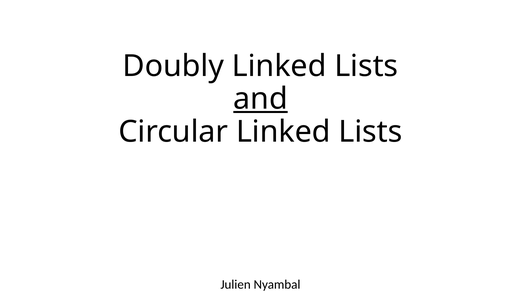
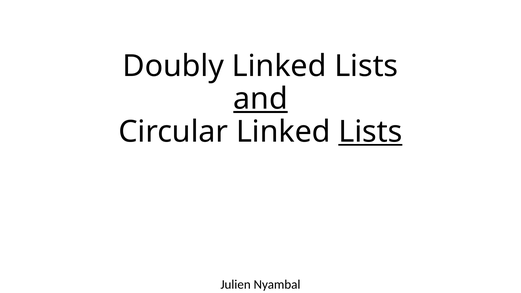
Lists underline: none -> present (370, 132)
